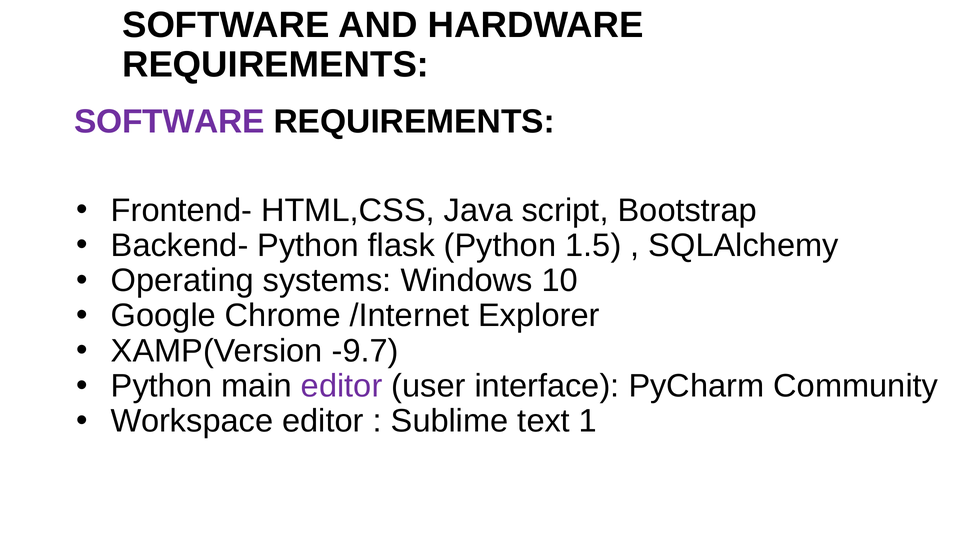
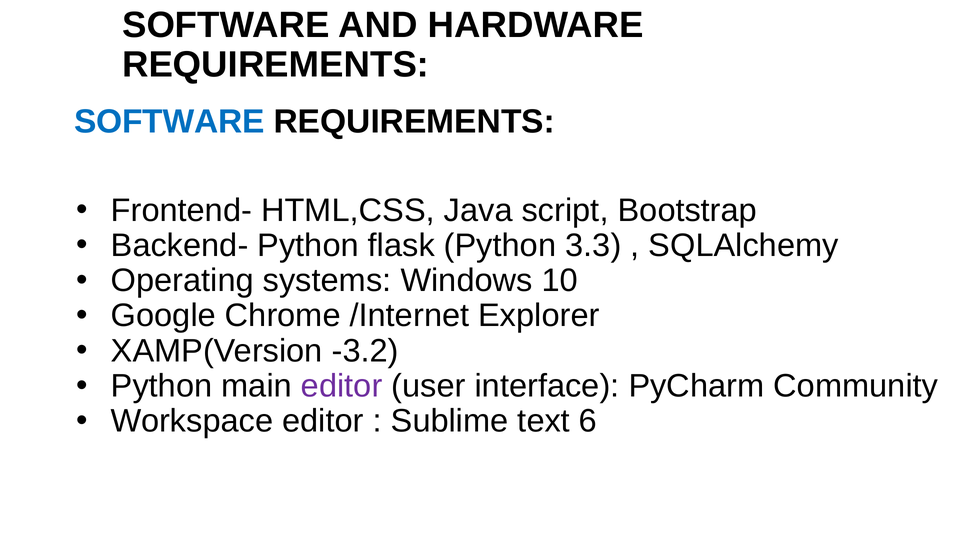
SOFTWARE colour: purple -> blue (169, 122)
1.5: 1.5 -> 3.3 (593, 246)
-9.7: -9.7 -> -3.2 (365, 351)
1: 1 -> 6 (588, 422)
